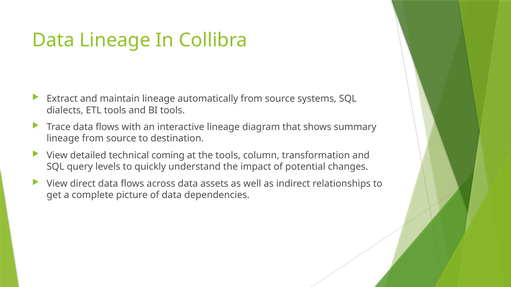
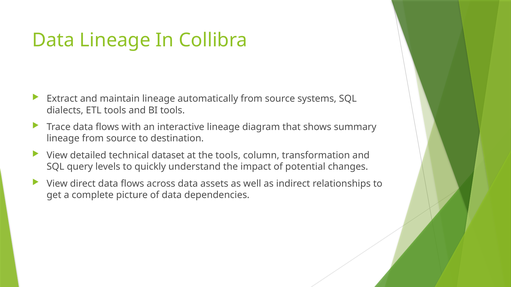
coming: coming -> dataset (168, 156)
